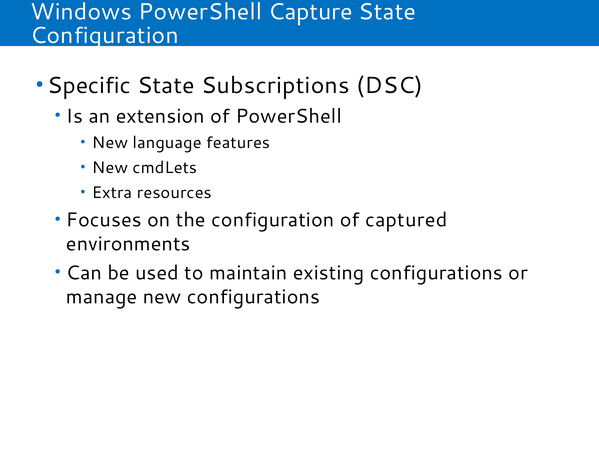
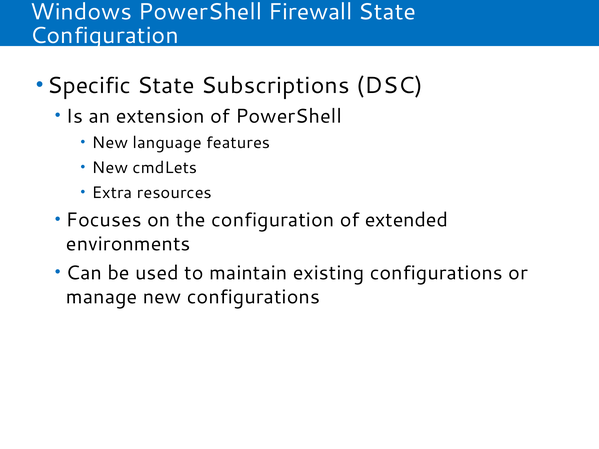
Capture: Capture -> Firewall (310, 12)
captured: captured -> extended (406, 220)
